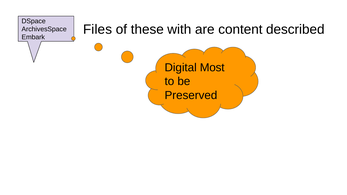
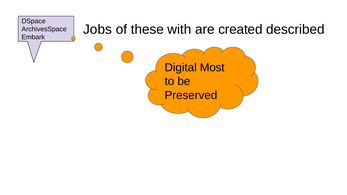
Files: Files -> Jobs (98, 29)
content: content -> created (240, 29)
